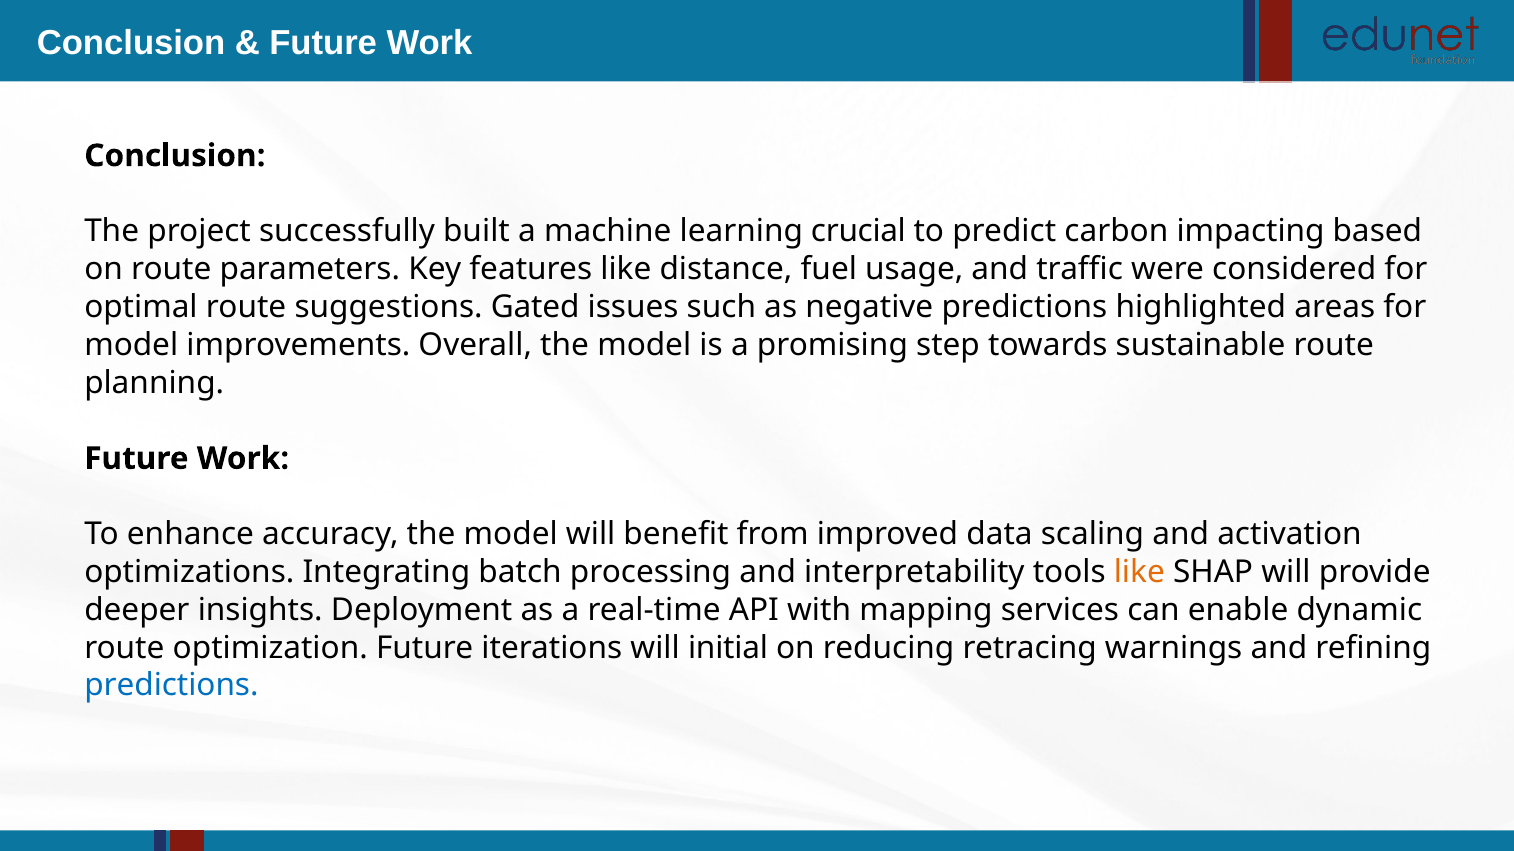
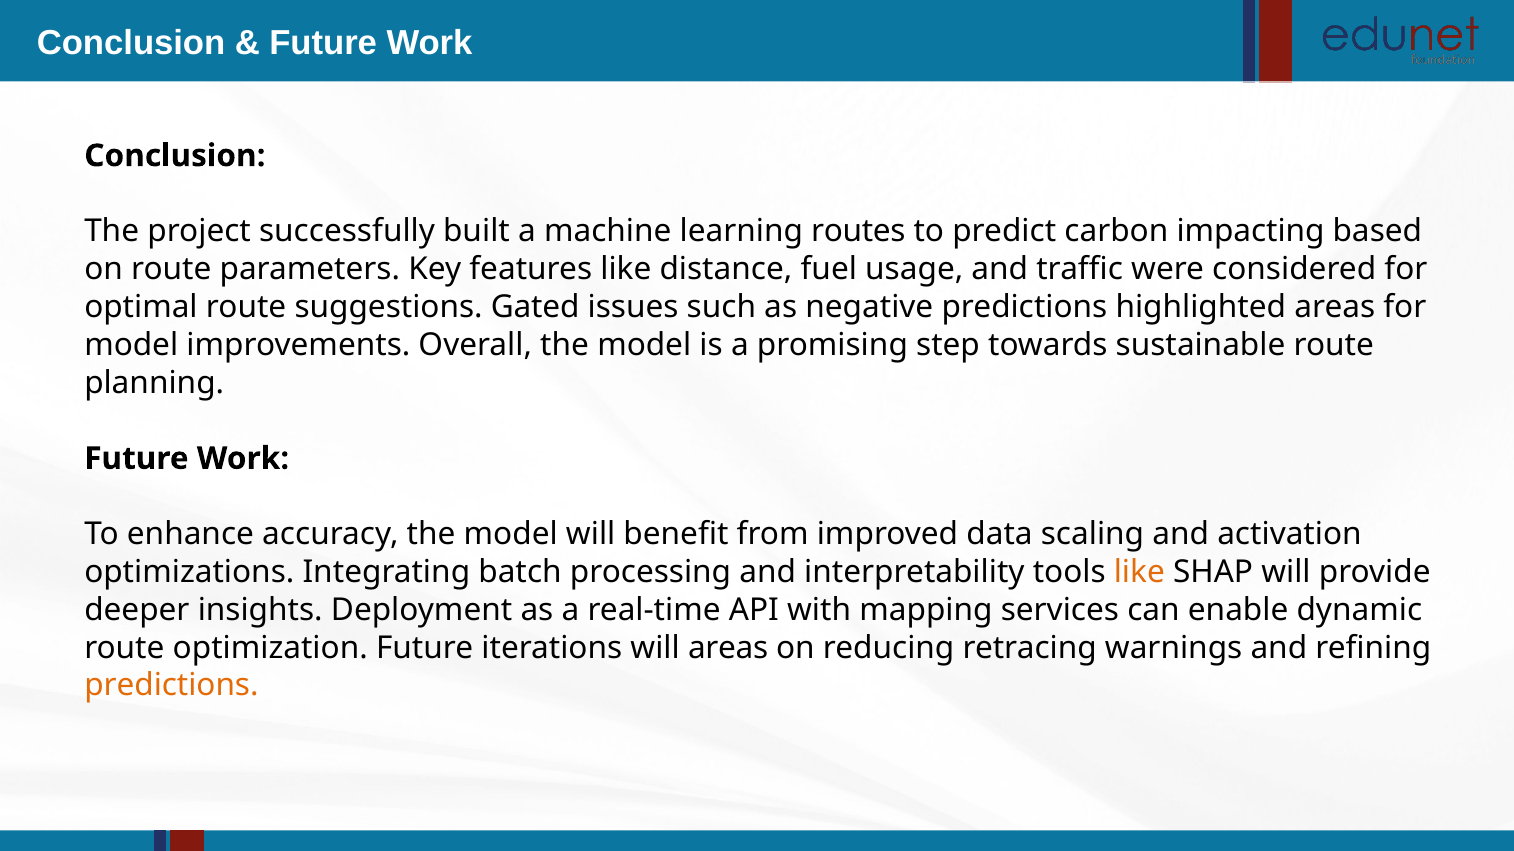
crucial: crucial -> routes (858, 232)
will initial: initial -> areas (728, 648)
predictions colour: blue -> orange (171, 686)
